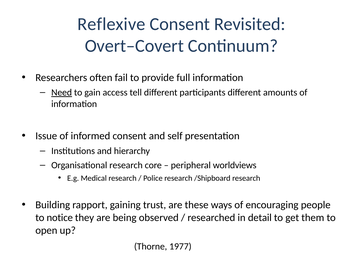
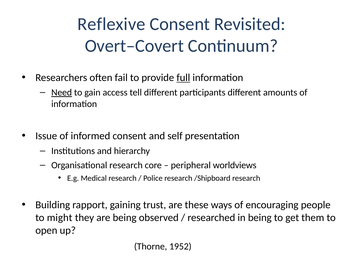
full underline: none -> present (183, 77)
notice: notice -> might (60, 217)
in detail: detail -> being (260, 217)
1977: 1977 -> 1952 (180, 246)
